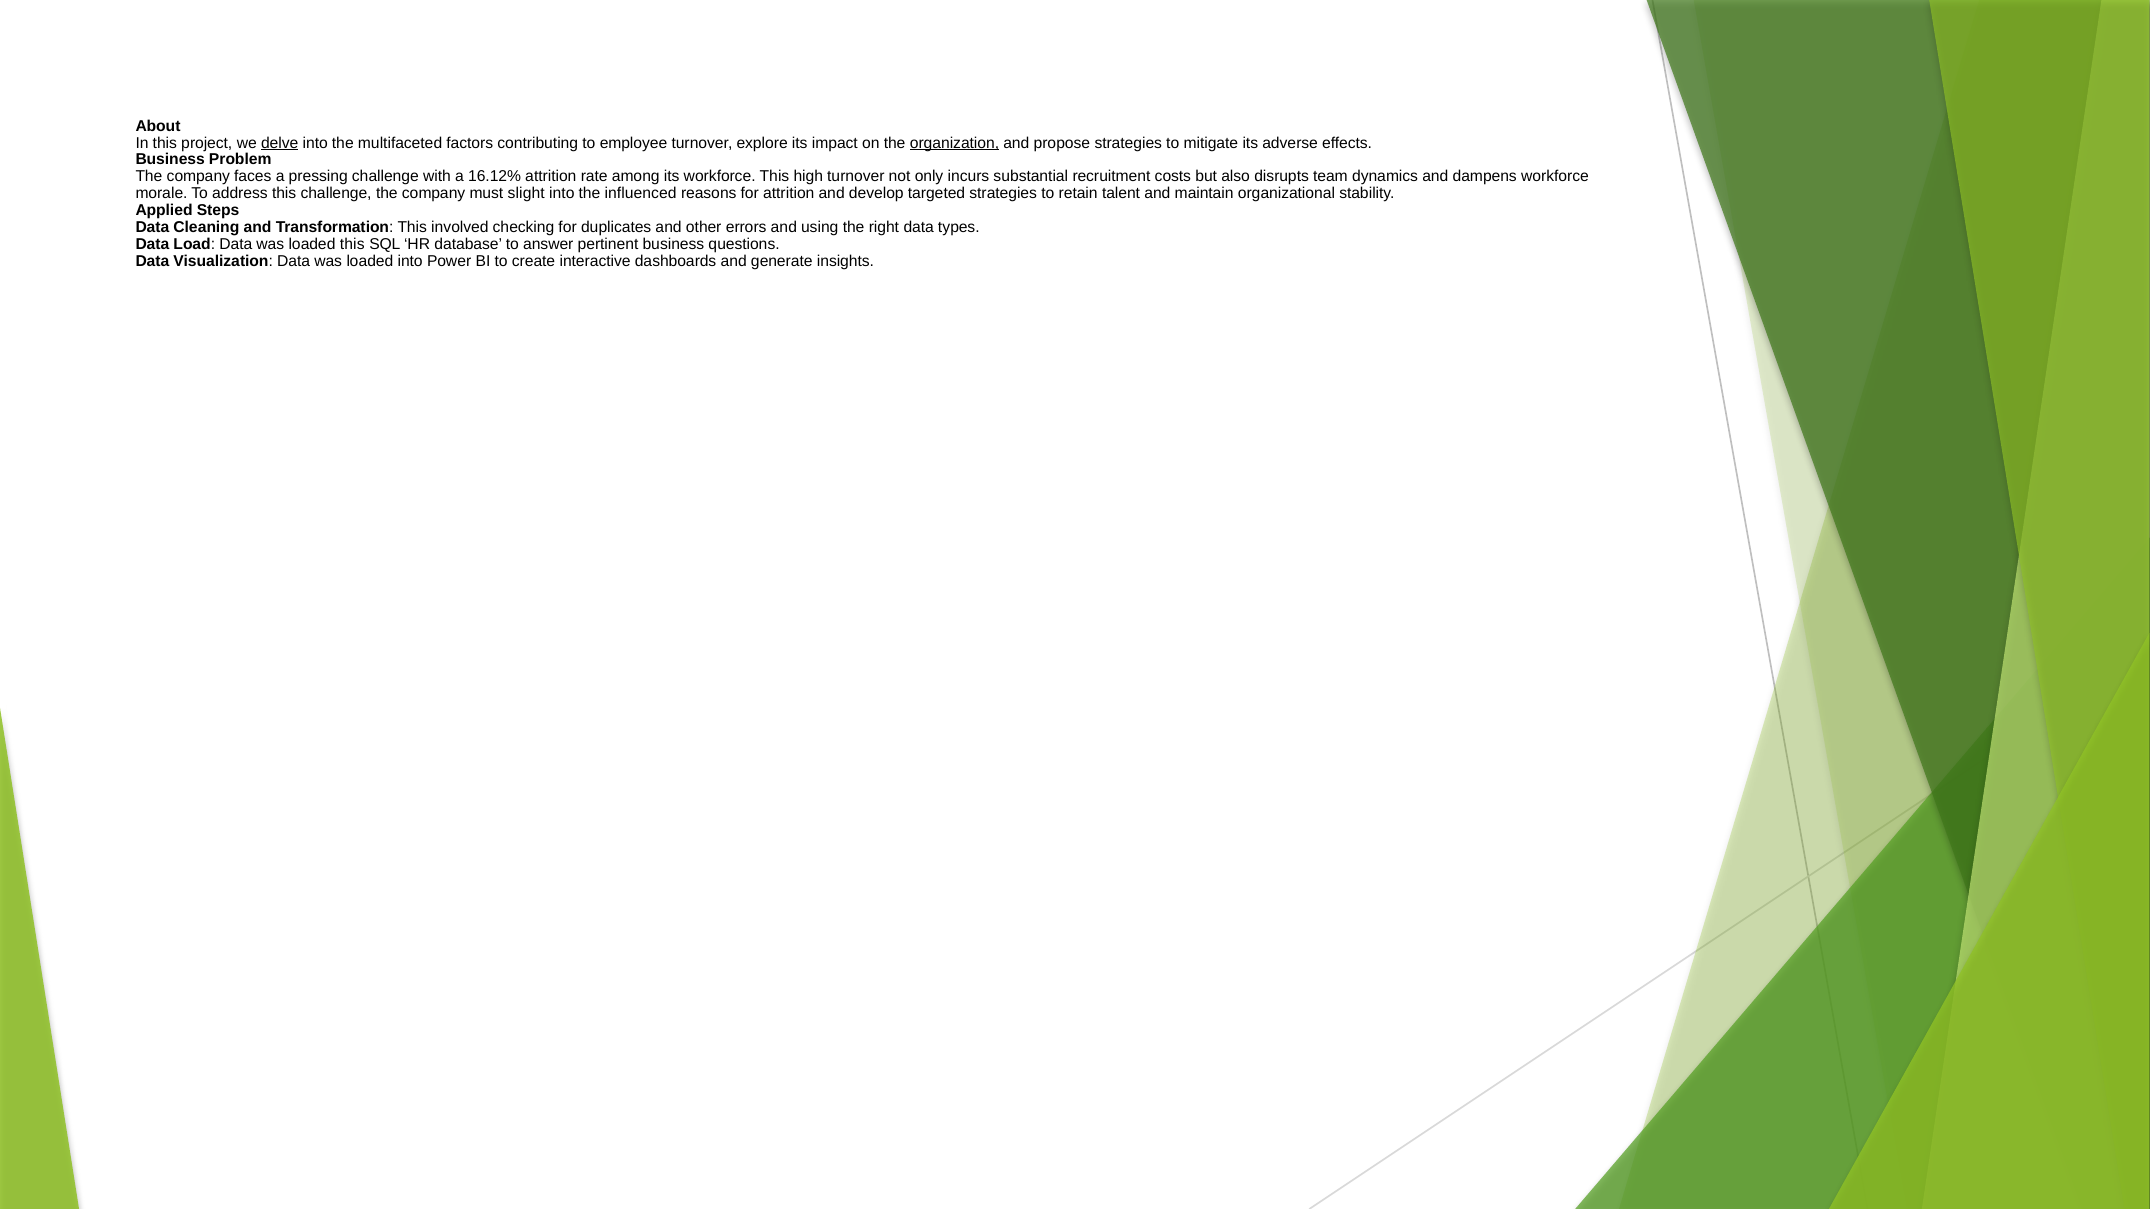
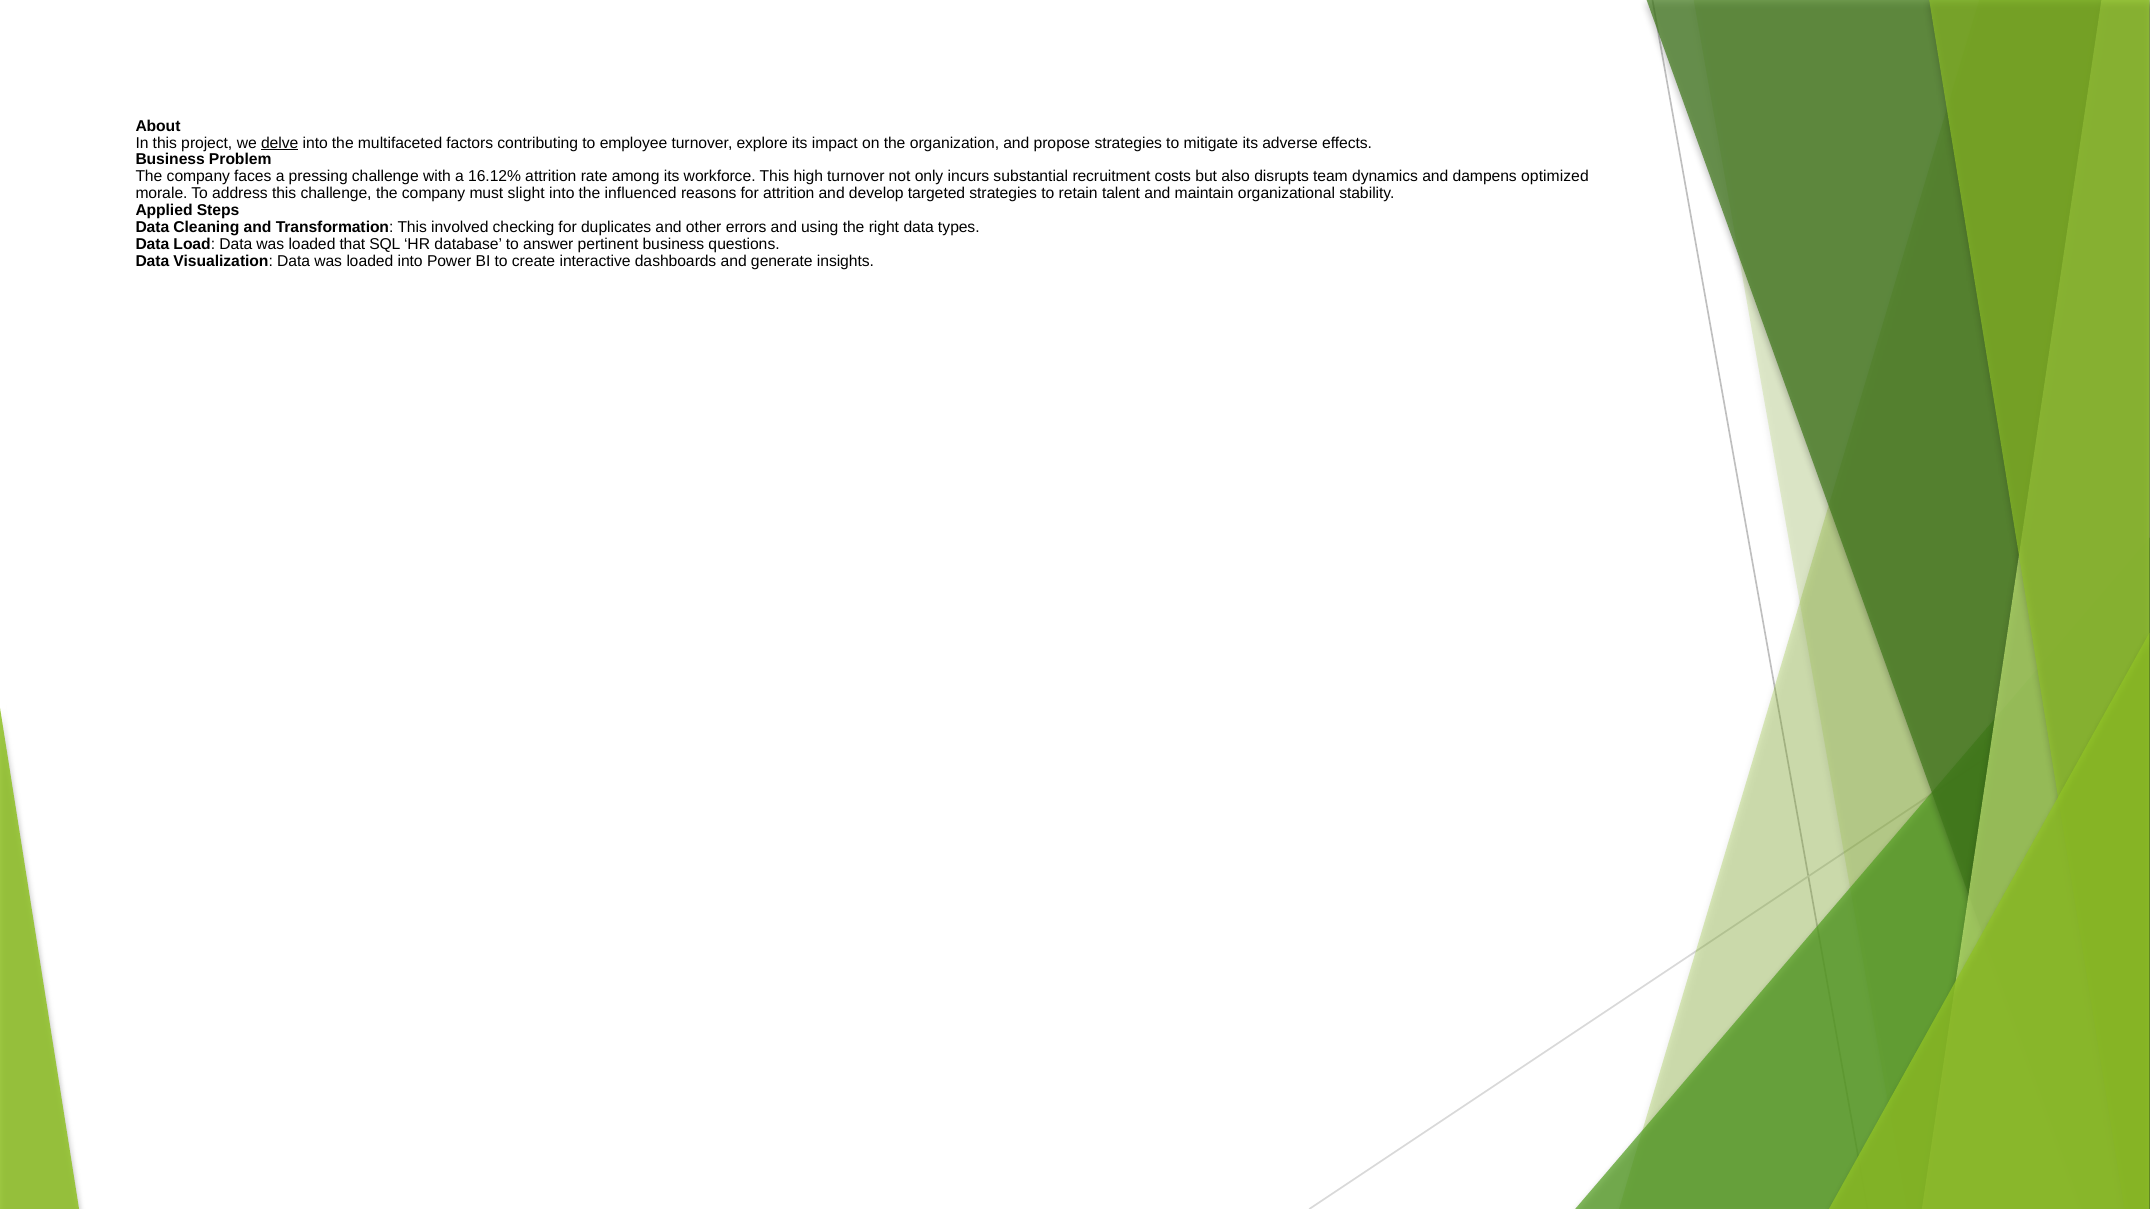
organization underline: present -> none (954, 143)
dampens workforce: workforce -> optimized (1555, 177)
loaded this: this -> that (352, 244)
